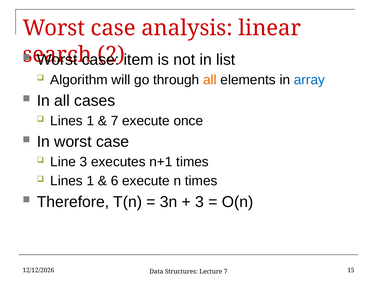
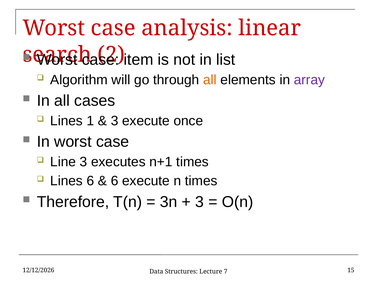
array colour: blue -> purple (309, 80)
7: 7 -> 3 (115, 121)
1: 1 -> 6 (90, 181)
